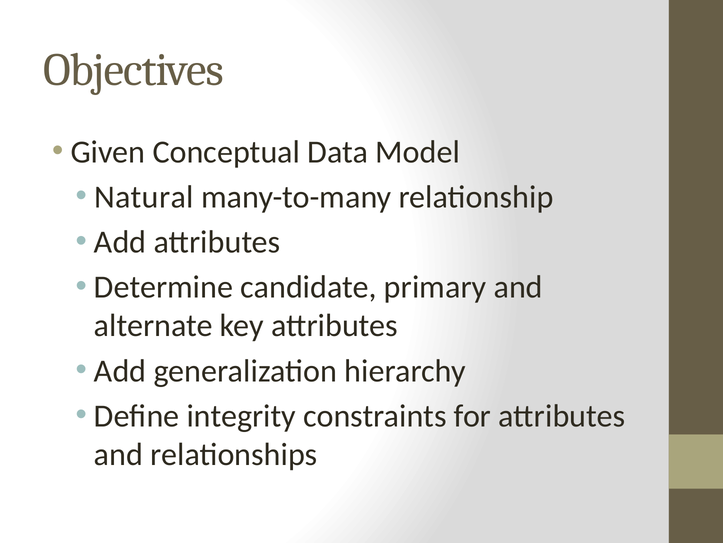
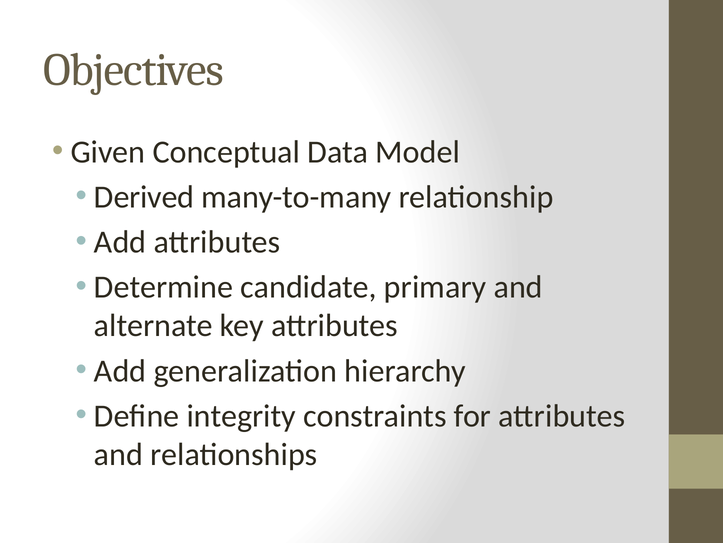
Natural: Natural -> Derived (144, 197)
